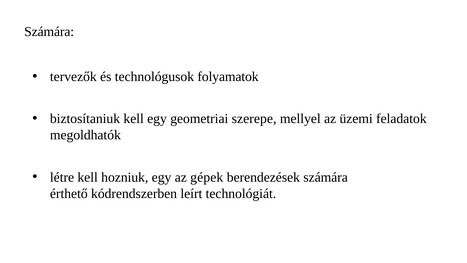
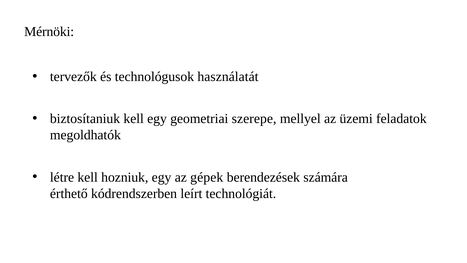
Számára: Számára -> Mérnöki (49, 32)
folyamatok: folyamatok -> használatát (228, 77)
